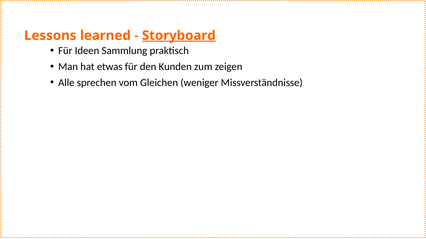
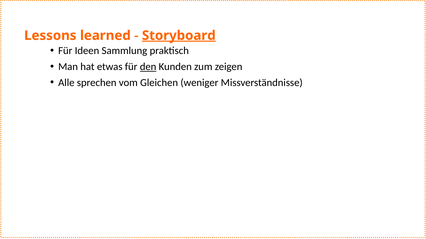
den underline: none -> present (148, 67)
